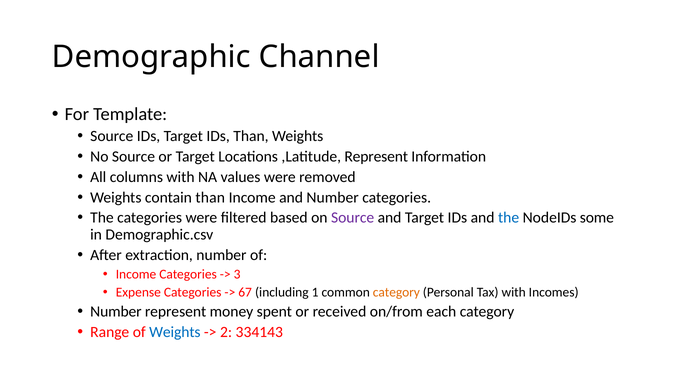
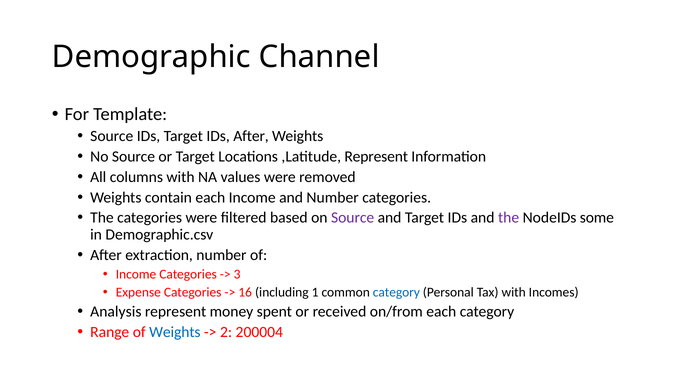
IDs Than: Than -> After (251, 136)
contain than: than -> each (210, 197)
the colour: blue -> purple (509, 218)
67: 67 -> 16 (245, 292)
category colour: orange -> blue (396, 292)
Number: Number -> Analysis (116, 312)
334143: 334143 -> 200004 (259, 332)
